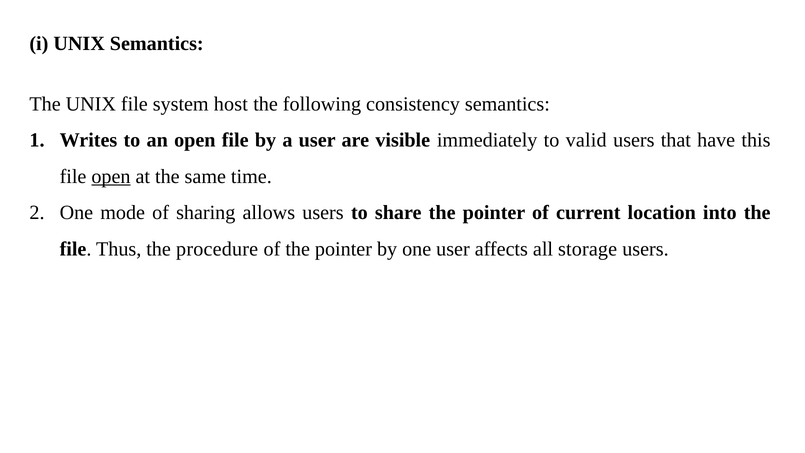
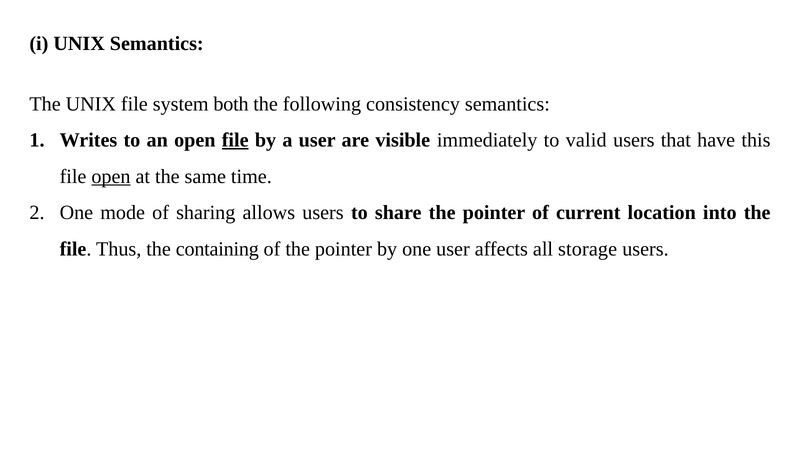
host: host -> both (231, 104)
file underline: none -> present (235, 140)
procedure: procedure -> containing (217, 249)
